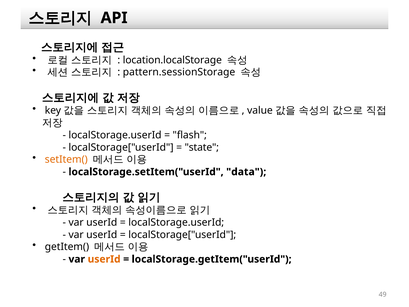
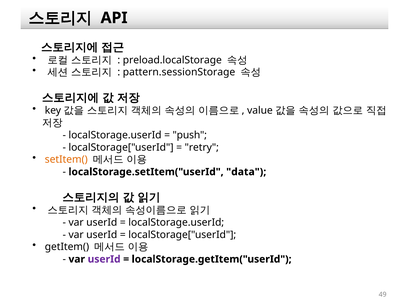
location.localStorage: location.localStorage -> preload.localStorage (172, 60)
flash: flash -> push (190, 135)
state: state -> retry (202, 147)
userId colour: orange -> purple (104, 259)
